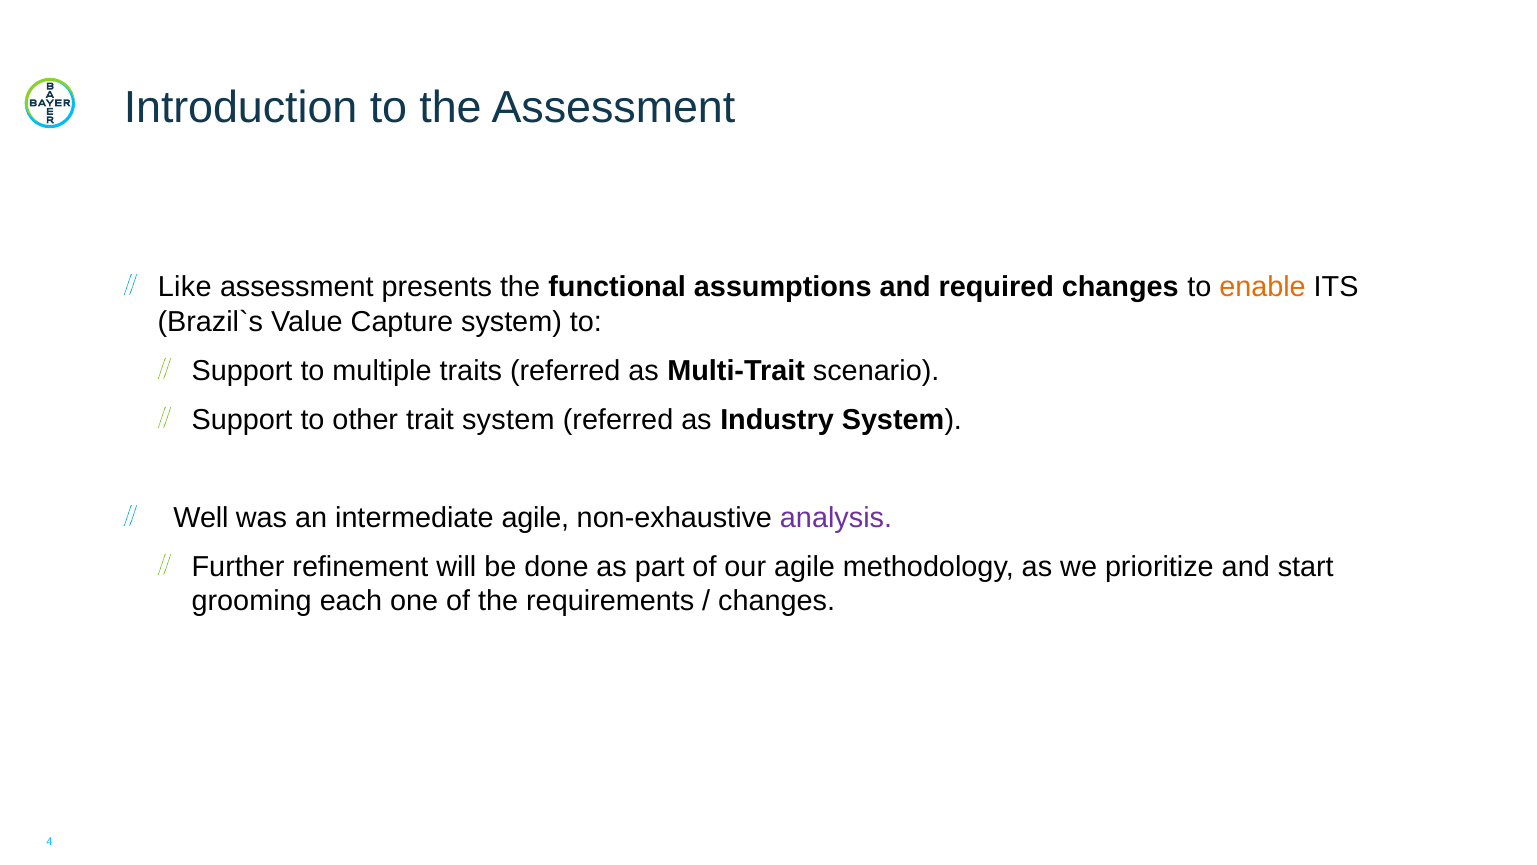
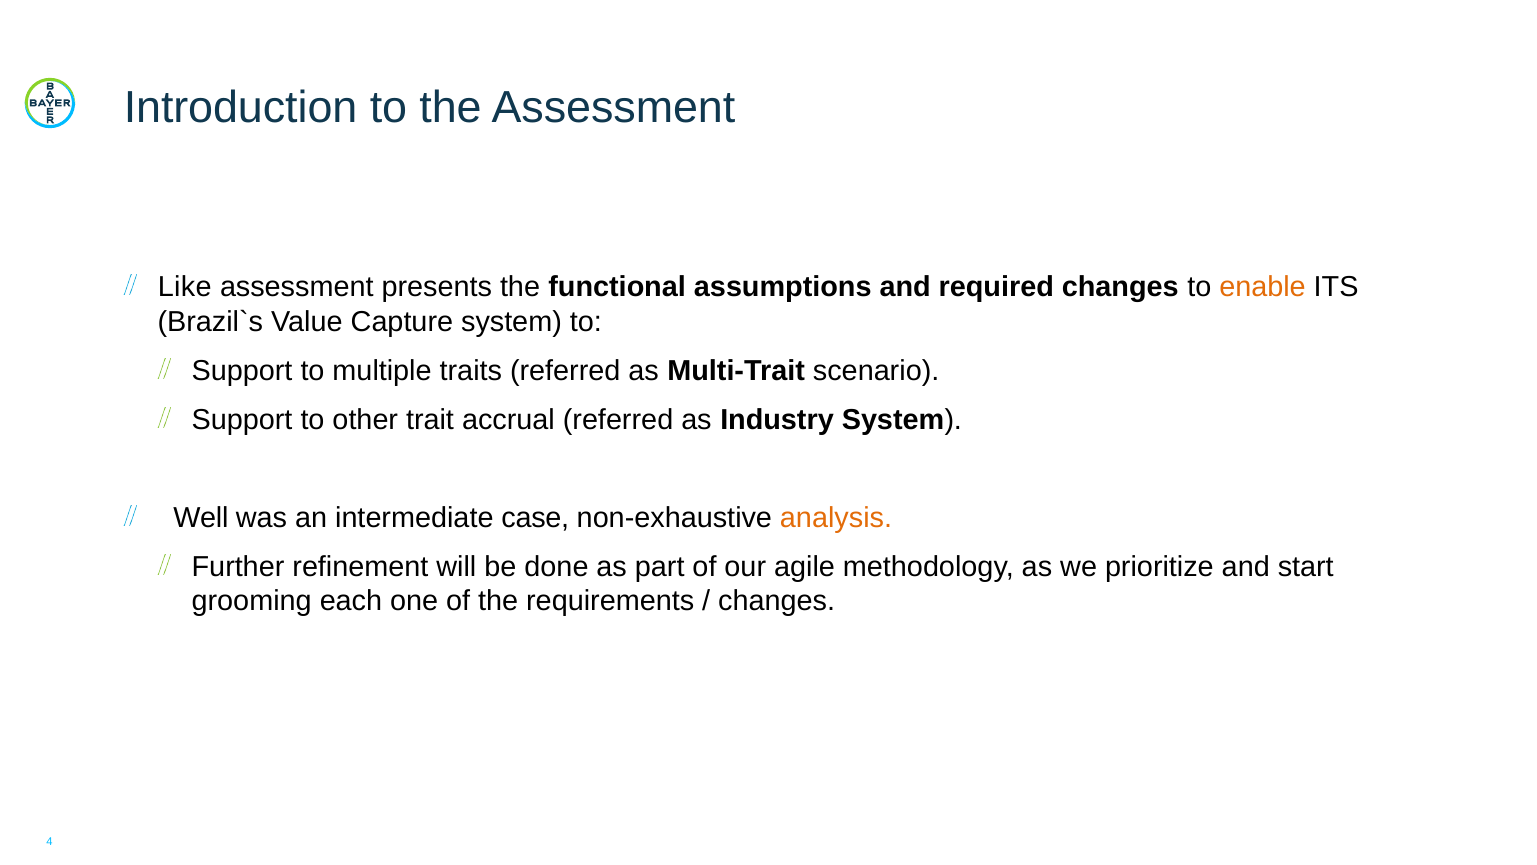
trait system: system -> accrual (508, 419)
intermediate agile: agile -> case (535, 517)
analysis colour: purple -> orange (836, 517)
